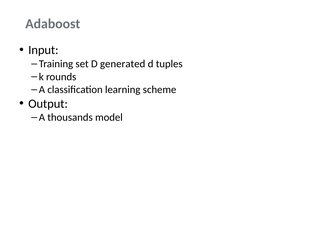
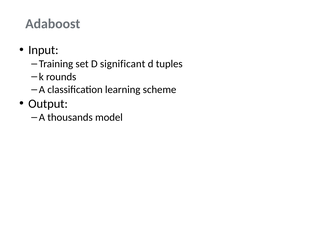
generated: generated -> significant (123, 64)
